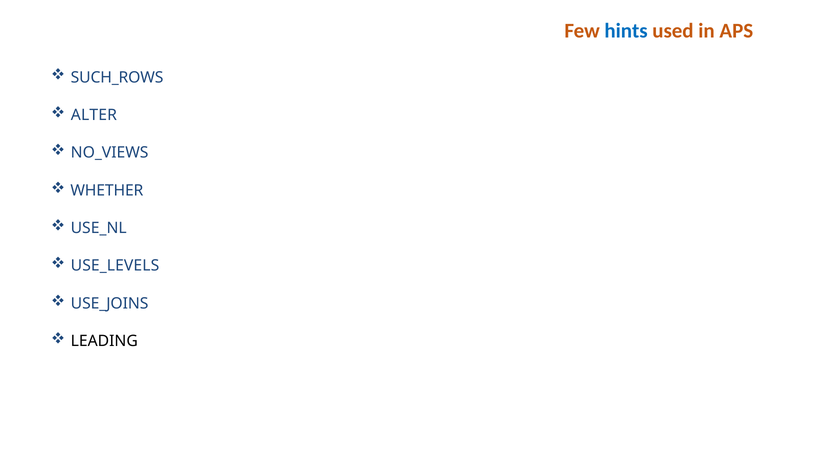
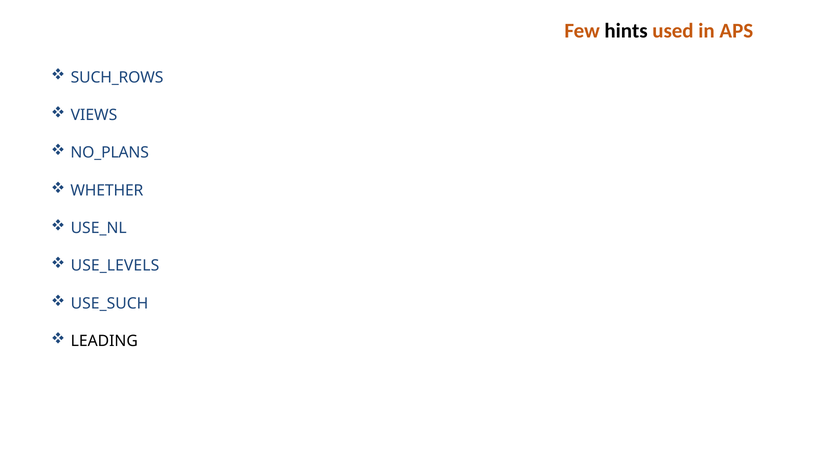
hints colour: blue -> black (626, 31)
ALTER: ALTER -> VIEWS (94, 115)
NO_VIEWS: NO_VIEWS -> NO_PLANS (110, 153)
USE_JOINS: USE_JOINS -> USE_SUCH (110, 304)
